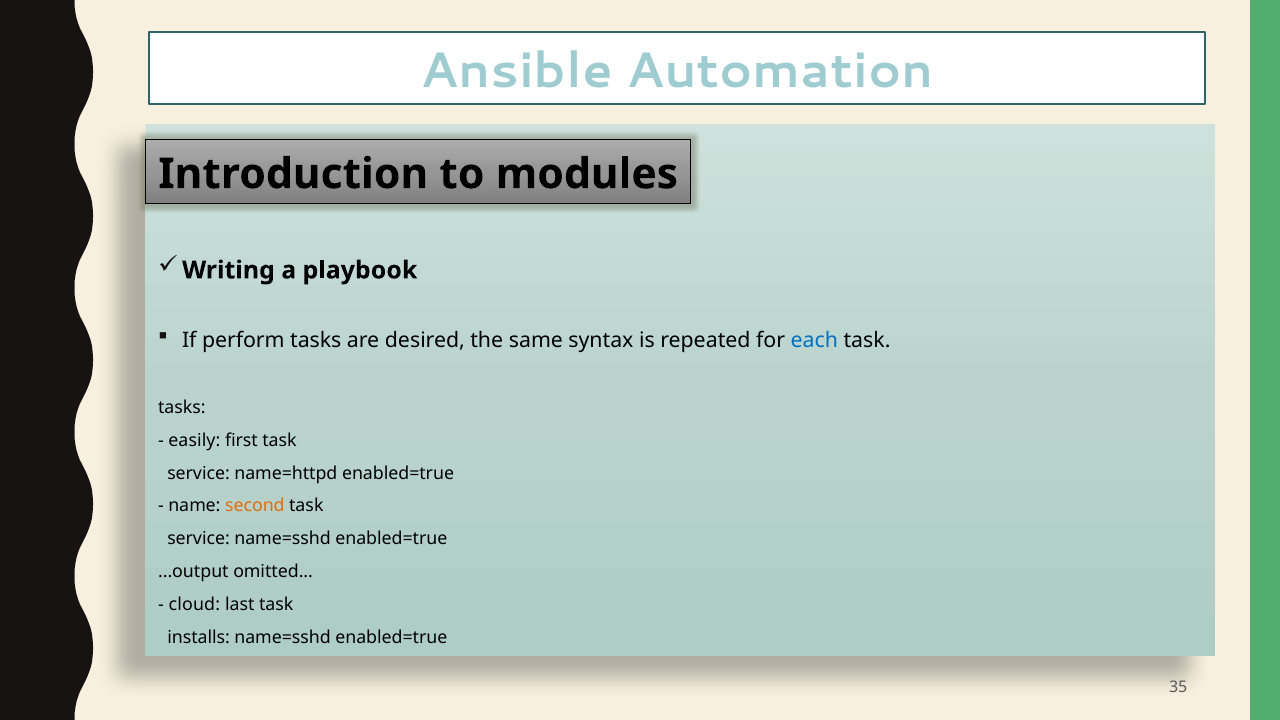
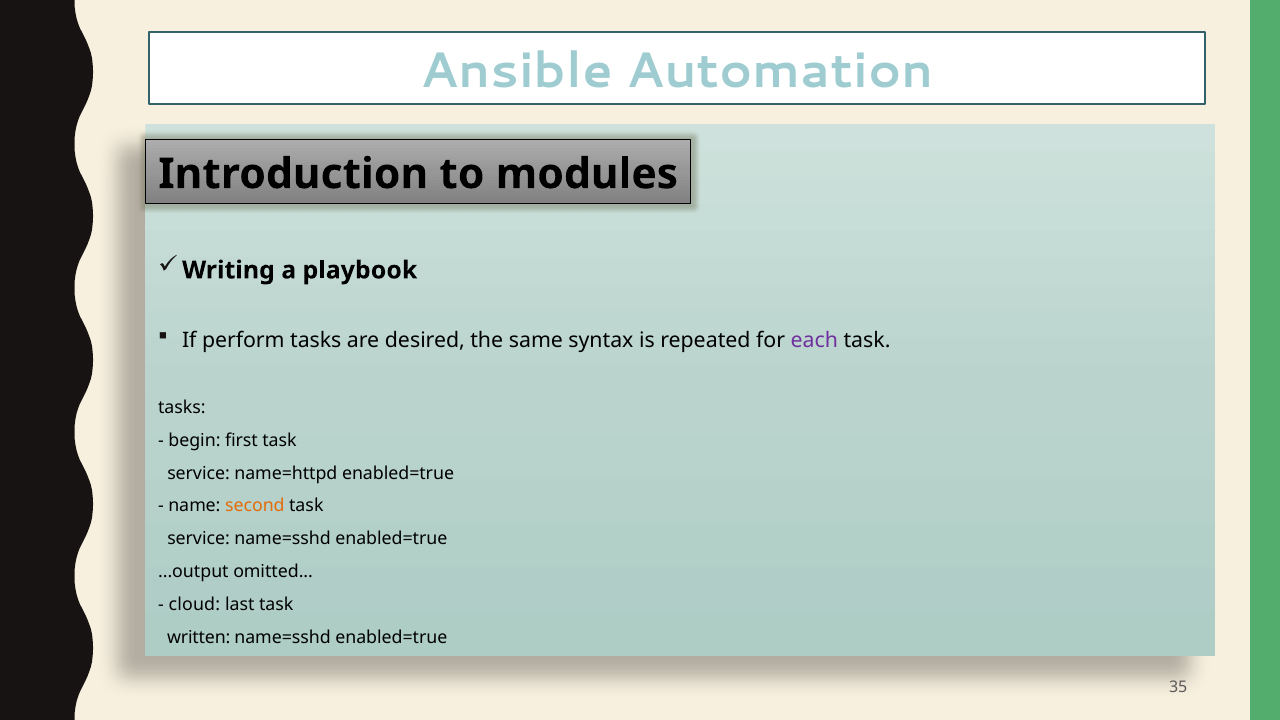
each colour: blue -> purple (814, 340)
easily: easily -> begin (194, 440)
installs: installs -> written (199, 637)
